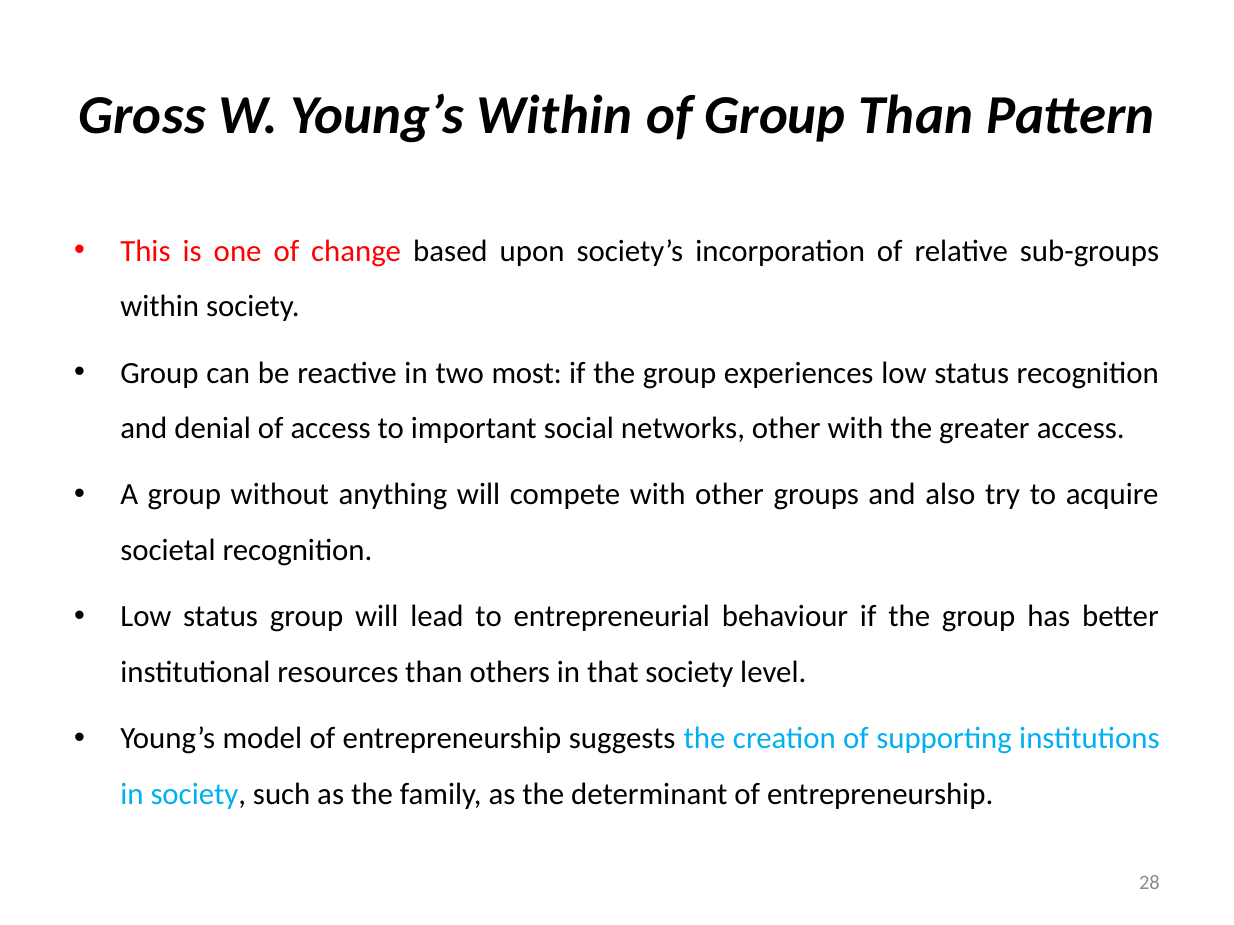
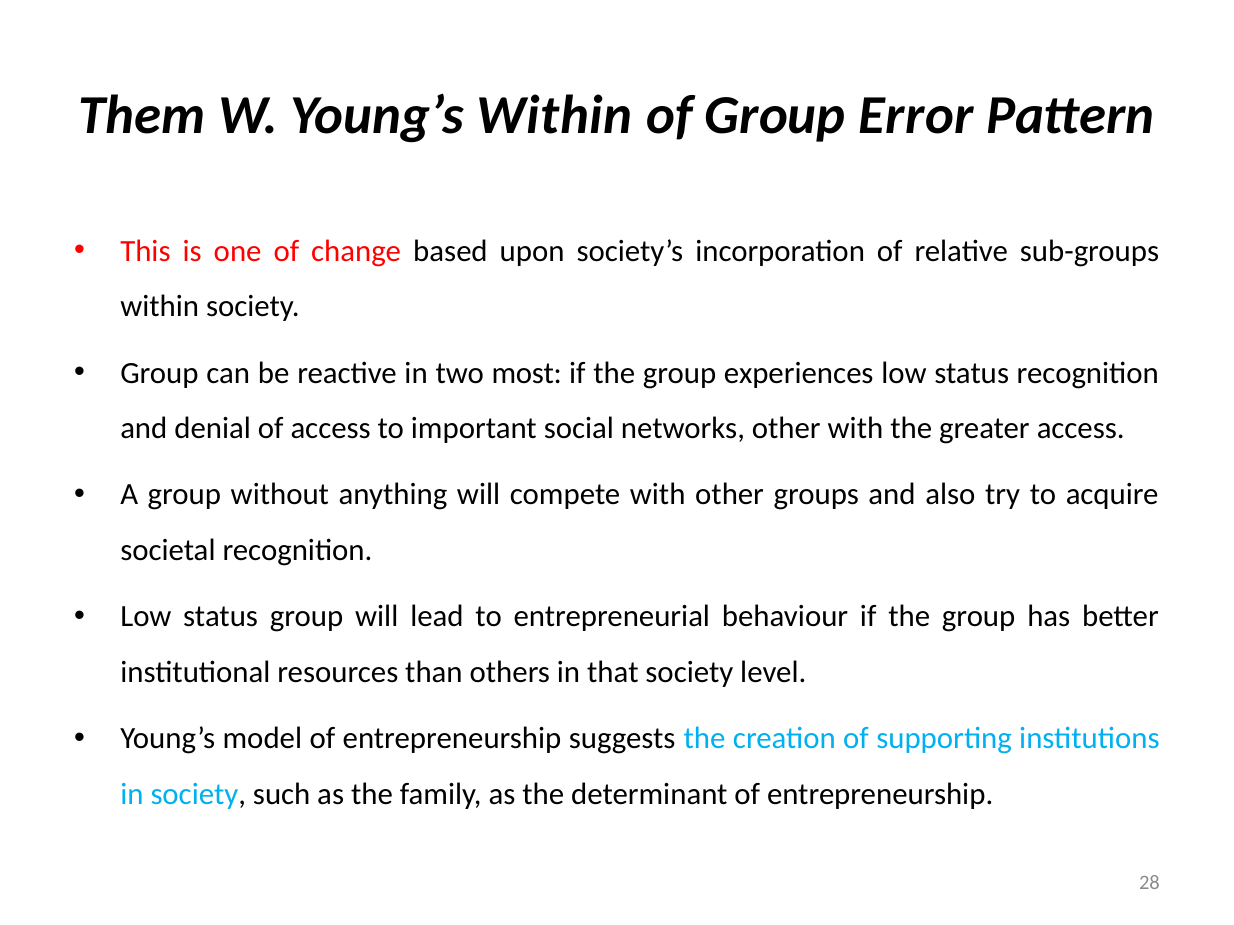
Gross: Gross -> Them (142, 116)
Group Than: Than -> Error (916, 116)
